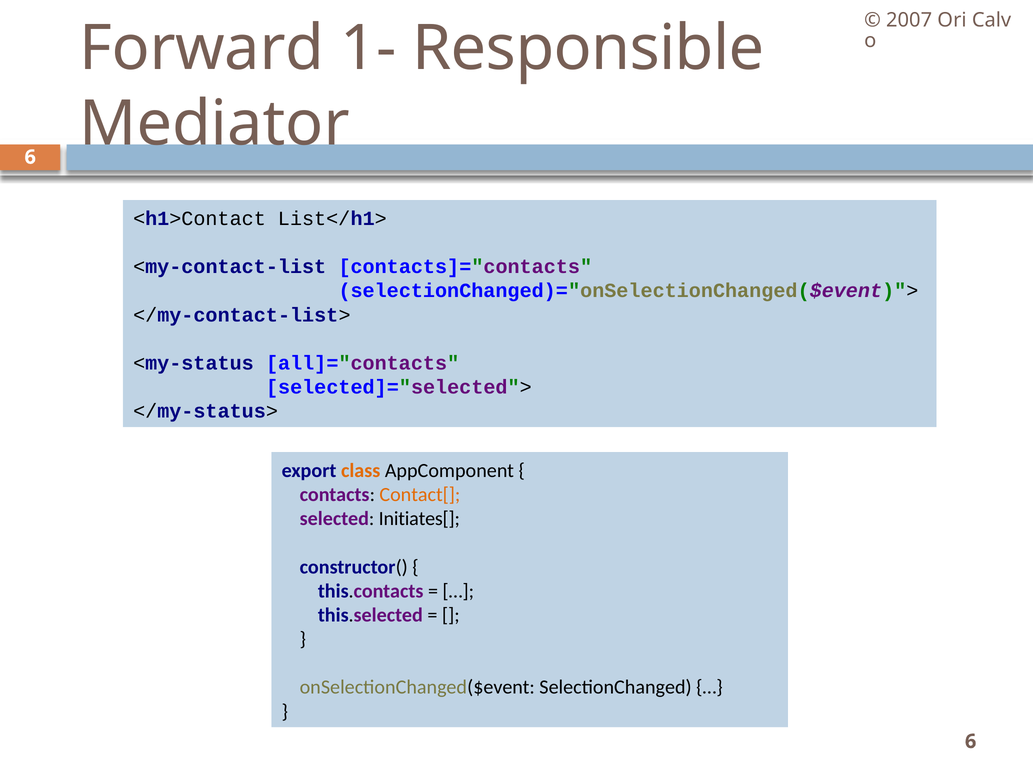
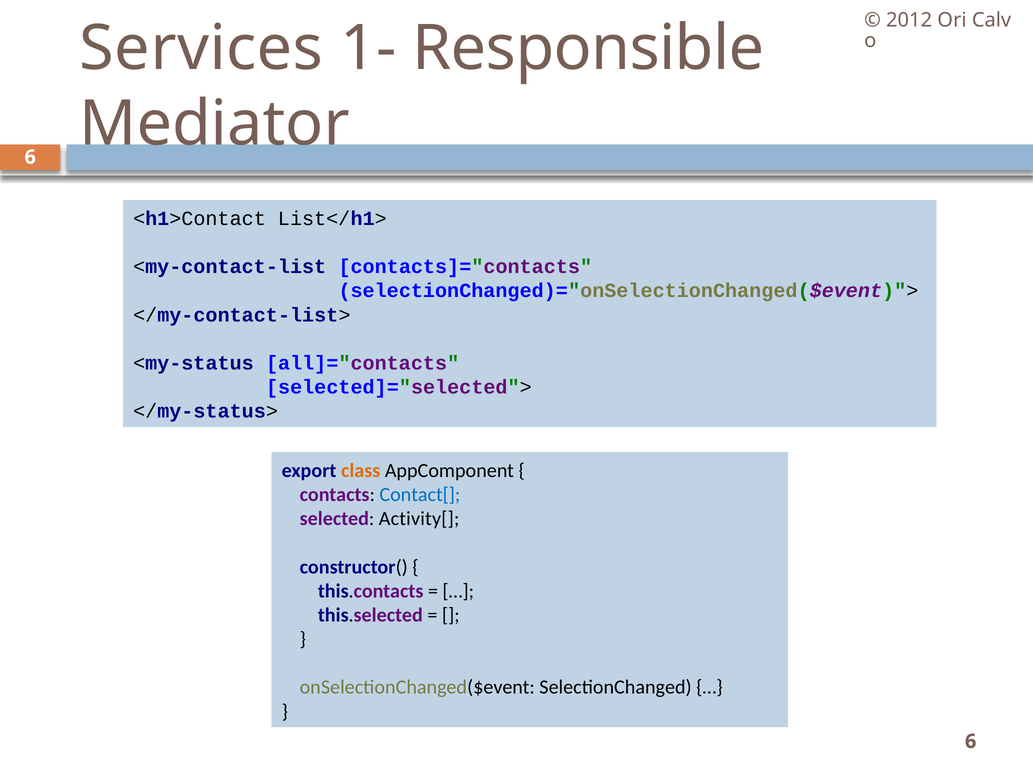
2007: 2007 -> 2012 (909, 20)
Forward: Forward -> Services (201, 48)
Contact[ colour: orange -> blue (420, 495)
Initiates[: Initiates[ -> Activity[ (419, 519)
